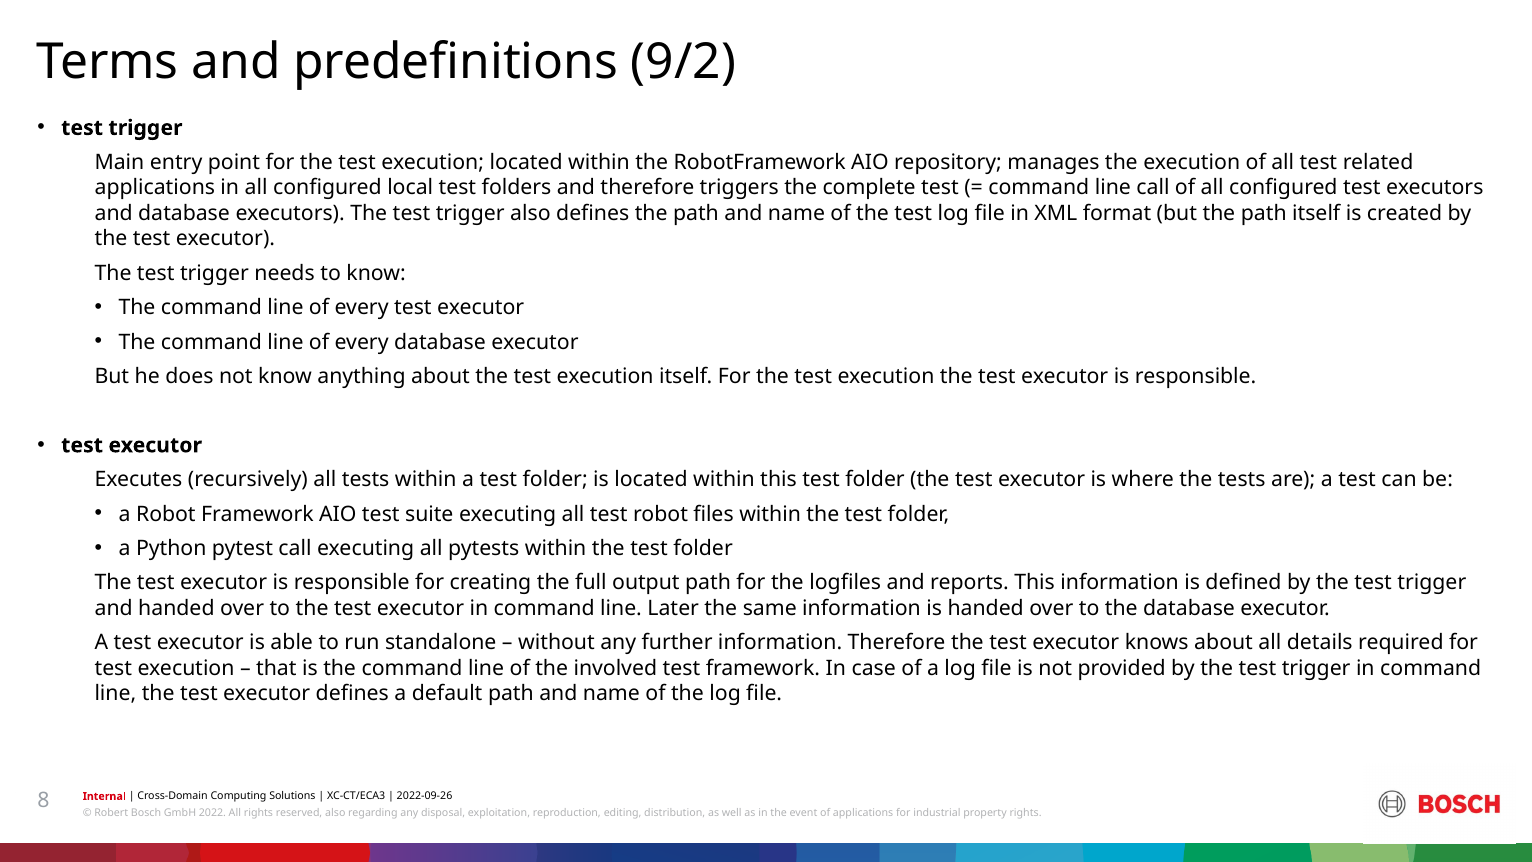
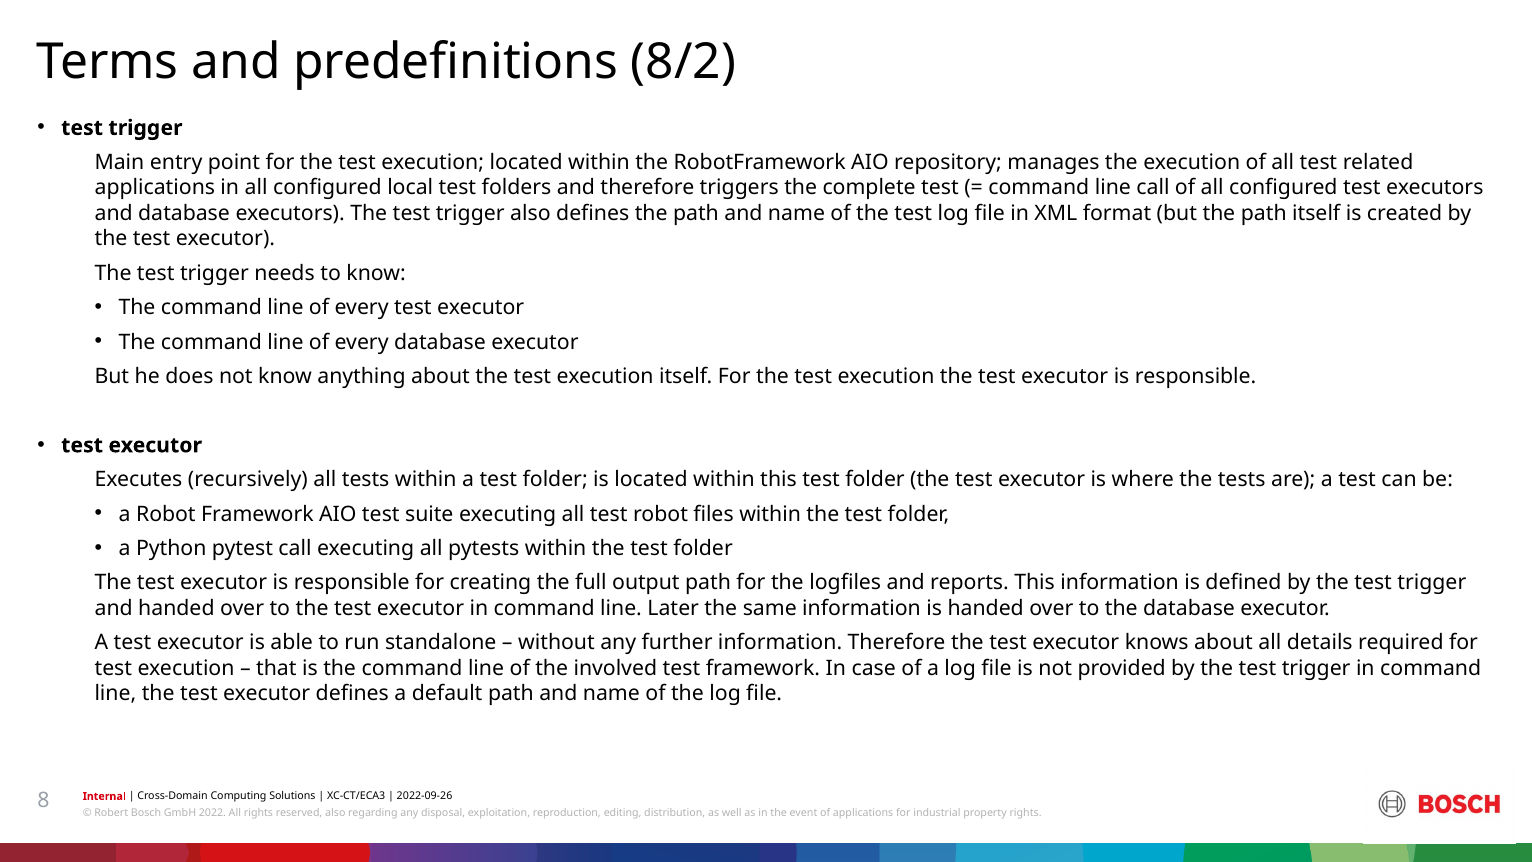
9/2: 9/2 -> 8/2 (683, 62)
